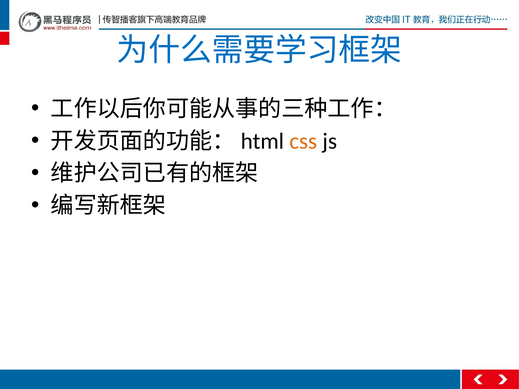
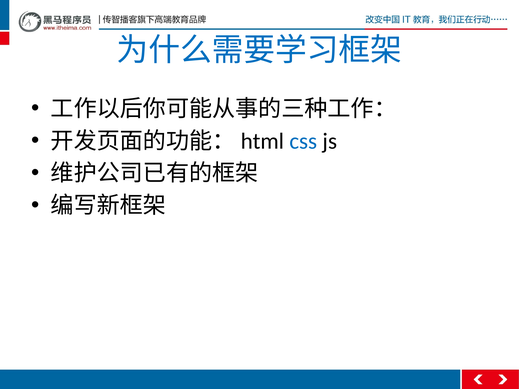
css colour: orange -> blue (303, 141)
